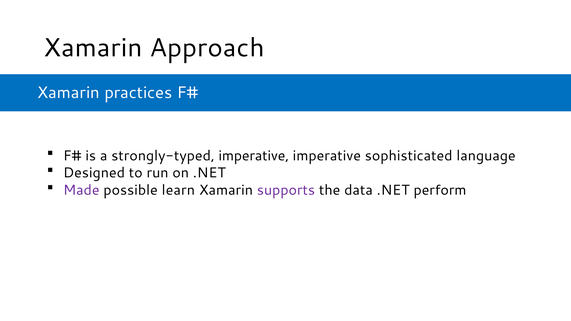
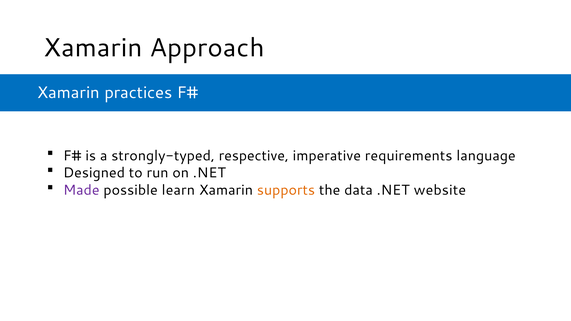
strongly-typed imperative: imperative -> respective (254, 156)
sophisticated: sophisticated -> requirements (409, 156)
supports colour: purple -> orange (286, 190)
perform: perform -> website (440, 190)
